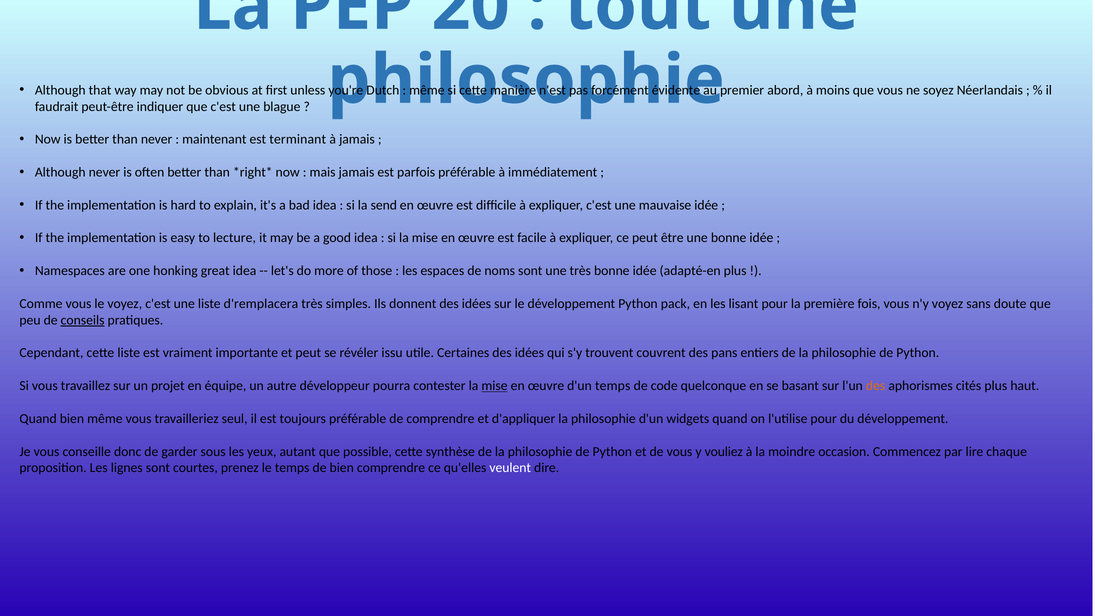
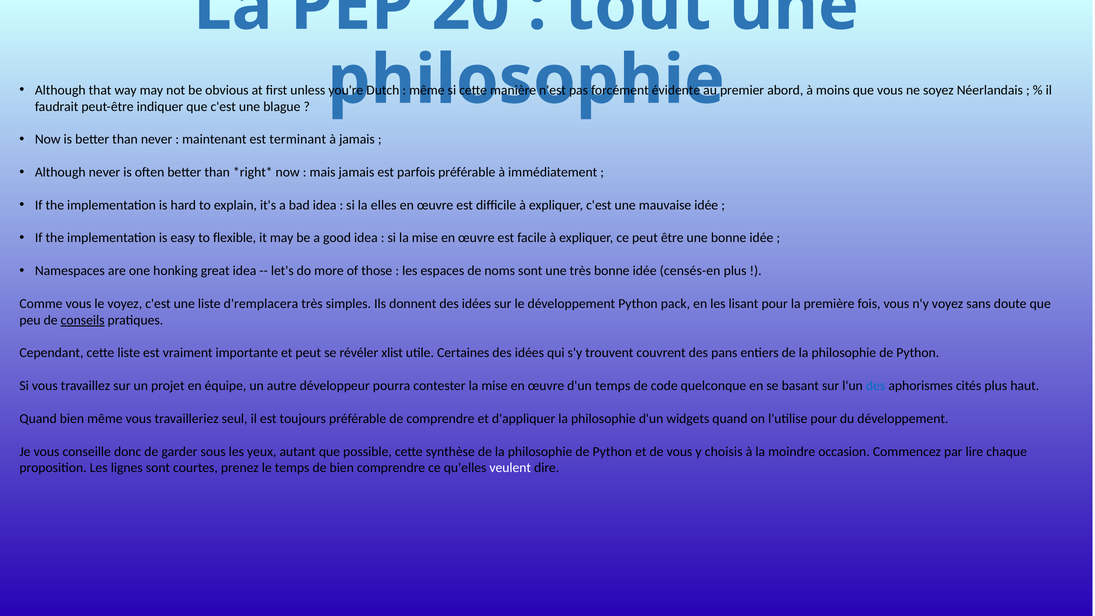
send: send -> elles (384, 205)
lecture: lecture -> flexible (235, 238)
adapté-en: adapté-en -> censés-en (690, 271)
issu: issu -> xlist (392, 353)
mise underline: present -> none (495, 386)
des colour: orange -> blue (876, 386)
vouliez: vouliez -> choisis (724, 451)
